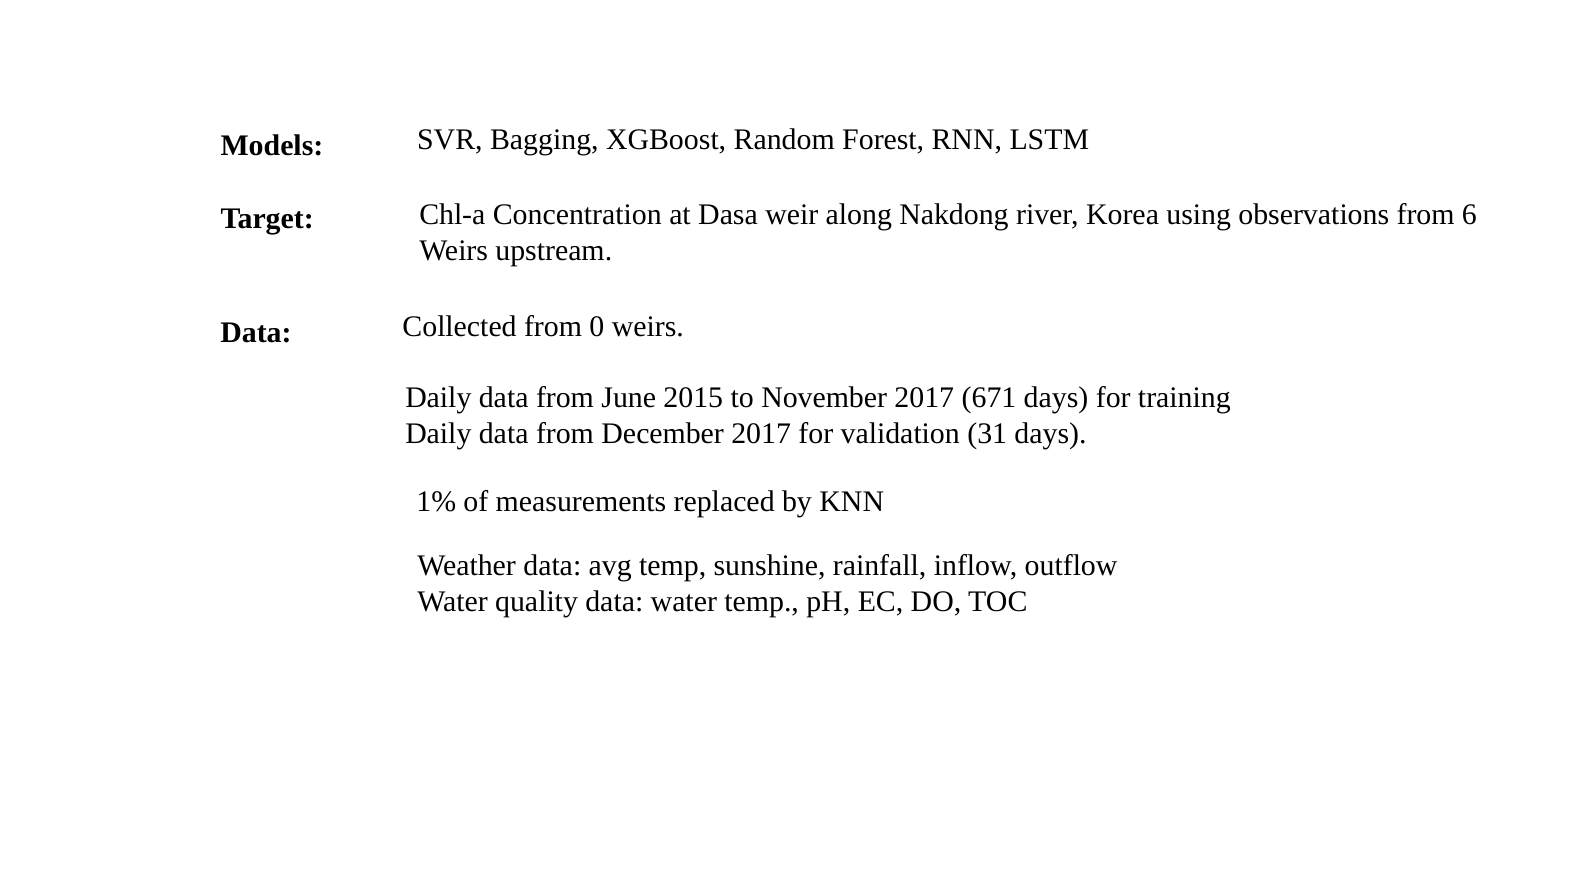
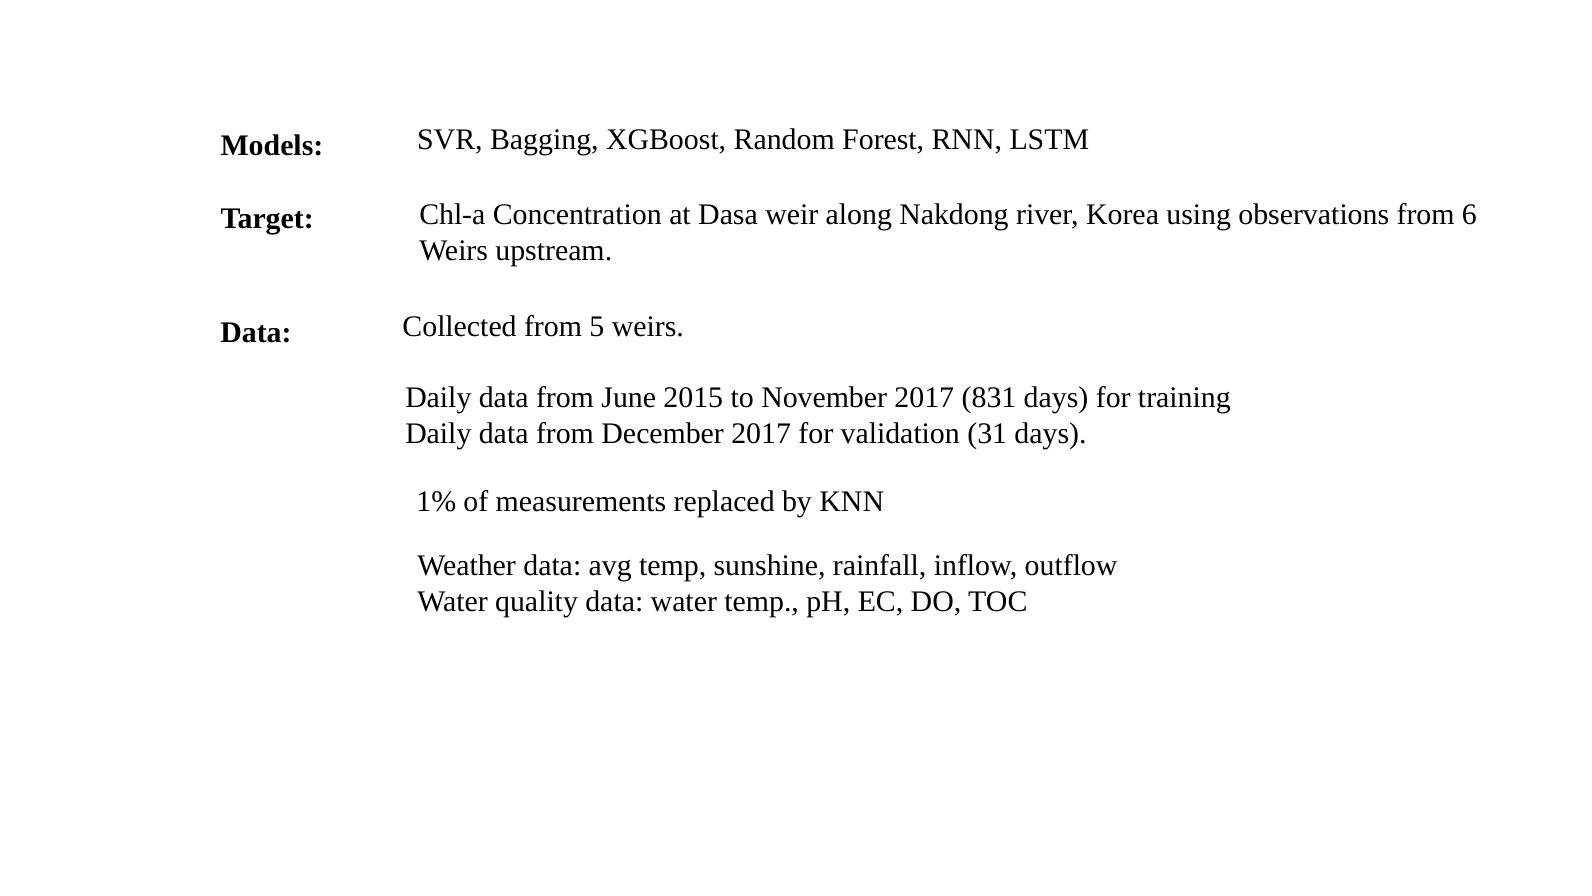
0: 0 -> 5 (597, 327)
671: 671 -> 831 (989, 397)
